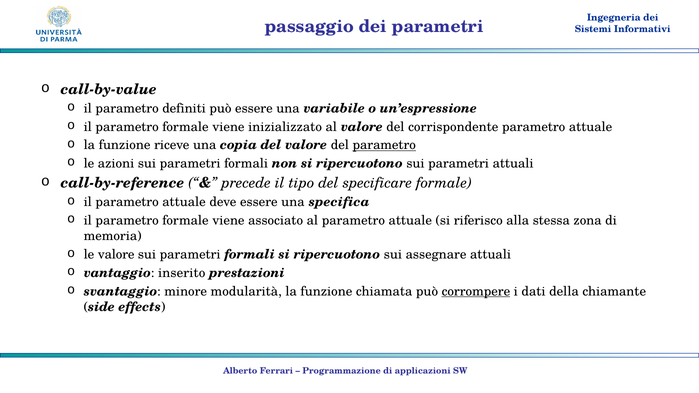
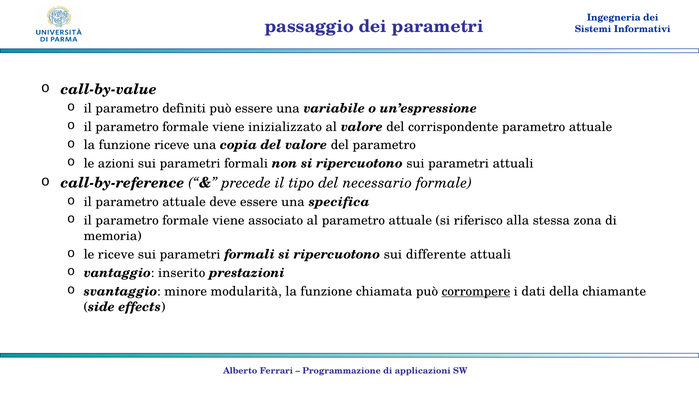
parametro underline: present -> none (384, 145)
specificare: specificare -> necessario (377, 183)
le valore: valore -> riceve (116, 255)
assegnare: assegnare -> differente (436, 255)
